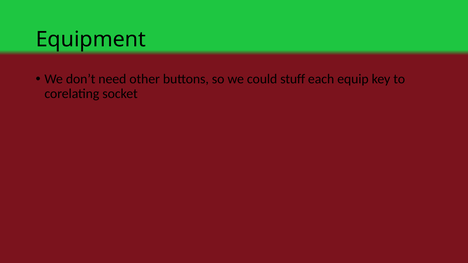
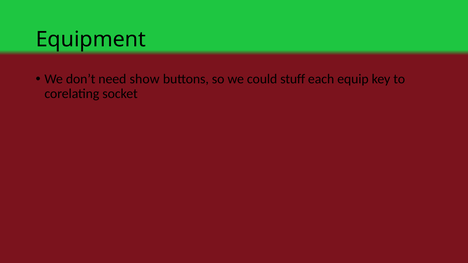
other: other -> show (145, 79)
